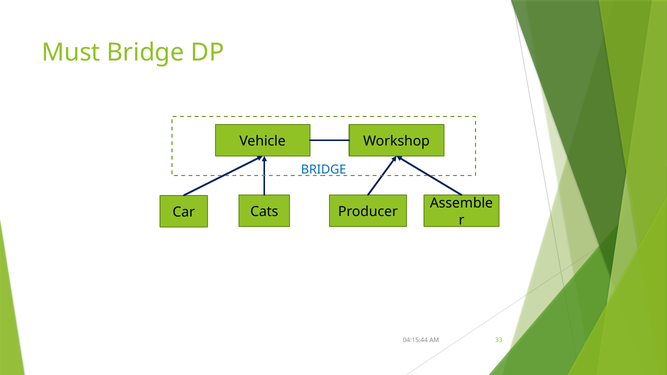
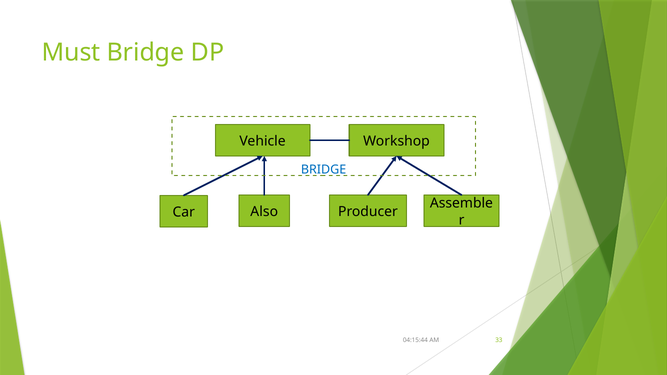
Cats: Cats -> Also (264, 212)
